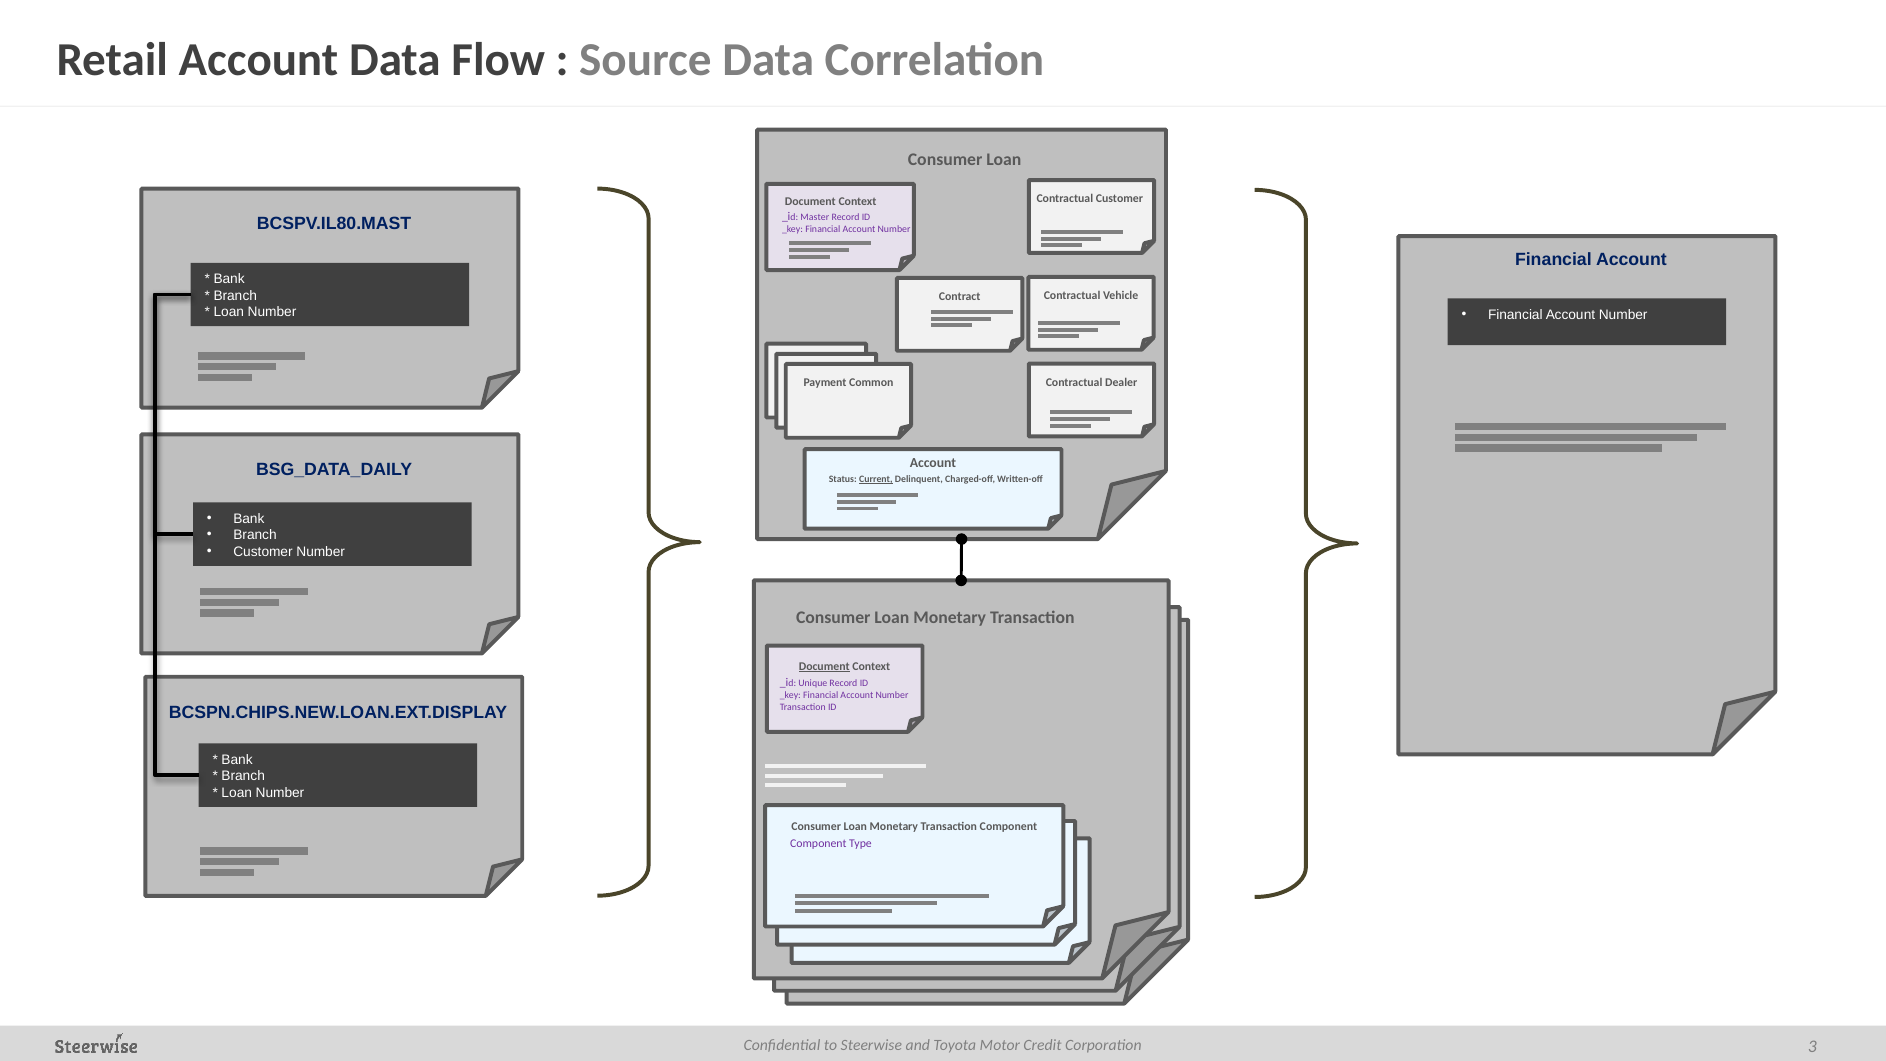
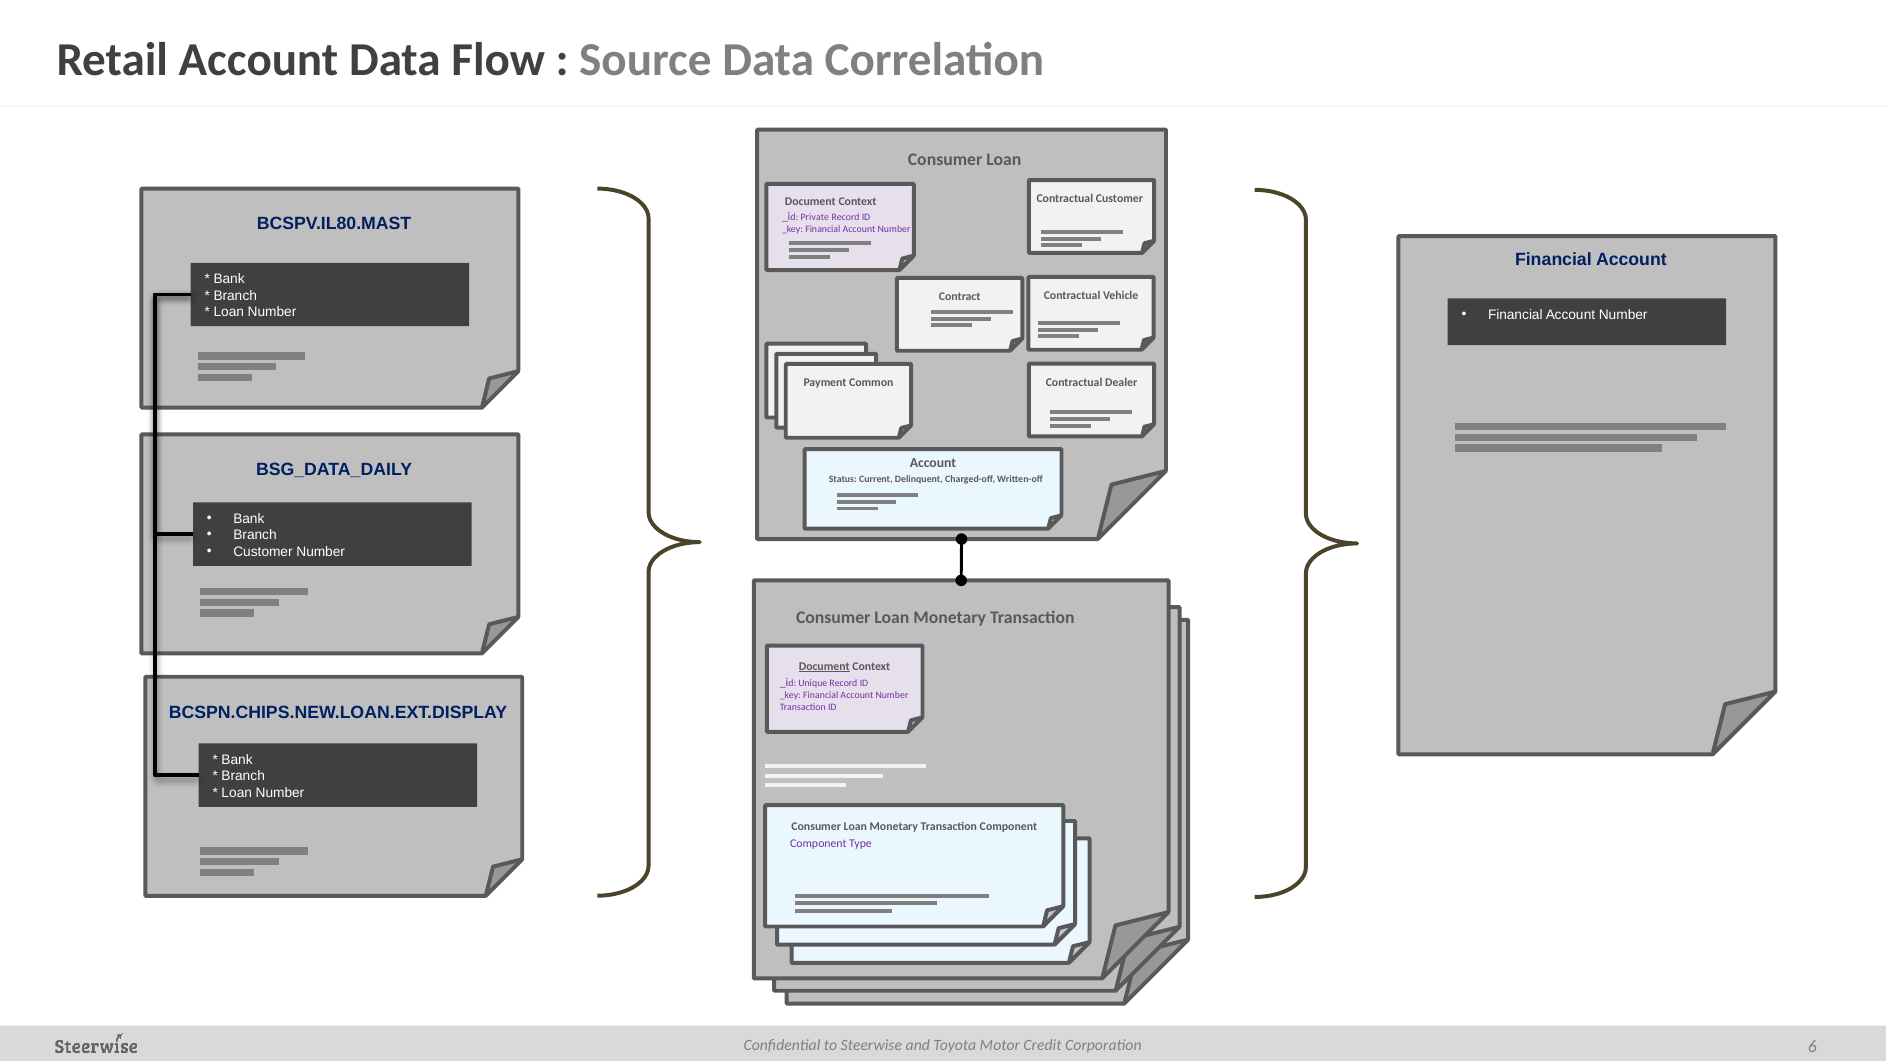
Master: Master -> Private (815, 218)
Current underline: present -> none (876, 479)
3: 3 -> 6 (1812, 1046)
